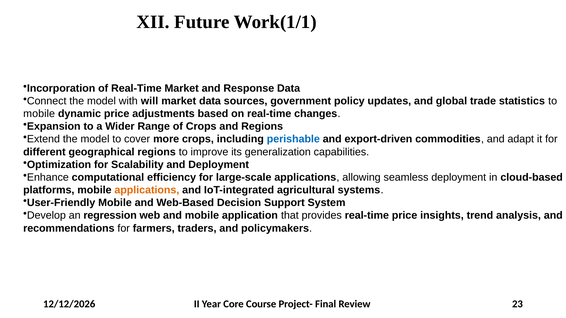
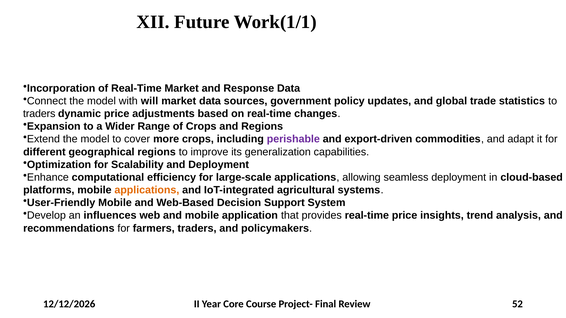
mobile: mobile -> traders (39, 114)
perishable colour: blue -> purple (293, 139)
regression: regression -> influences (110, 216)
23: 23 -> 52 (517, 304)
